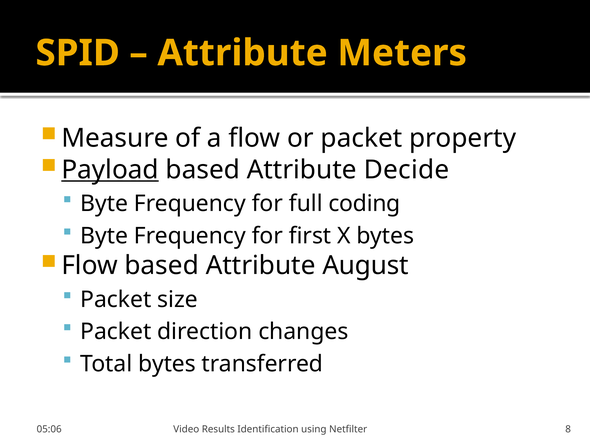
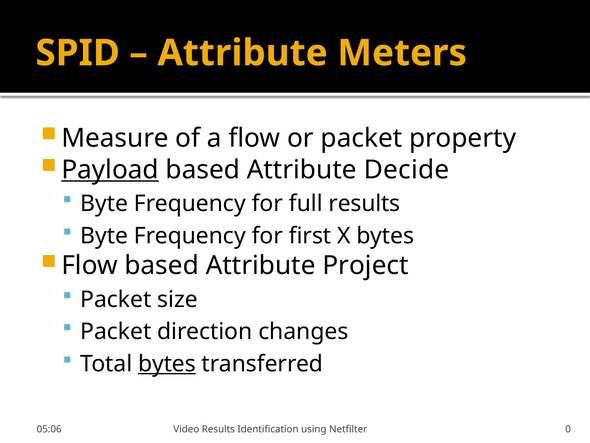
full coding: coding -> results (364, 203)
August: August -> Project (365, 265)
bytes underline: none -> present (167, 363)
8: 8 -> 0 (568, 429)
